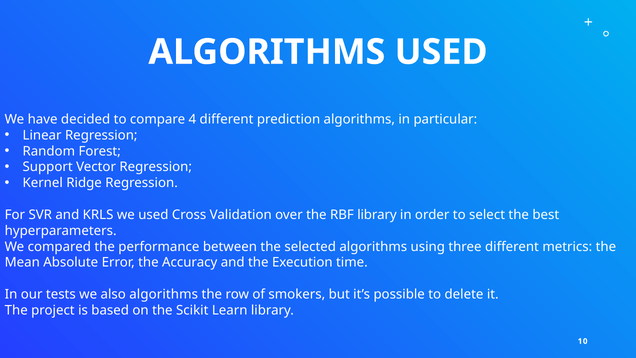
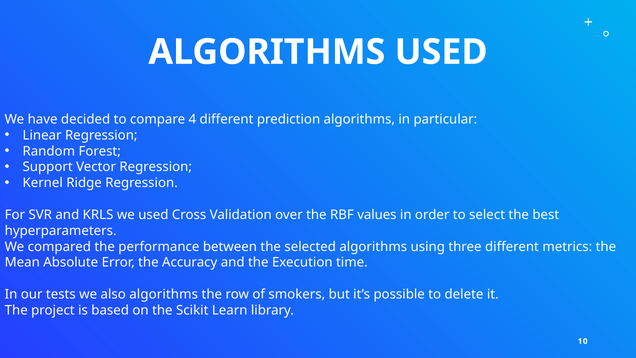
RBF library: library -> values (377, 215)
